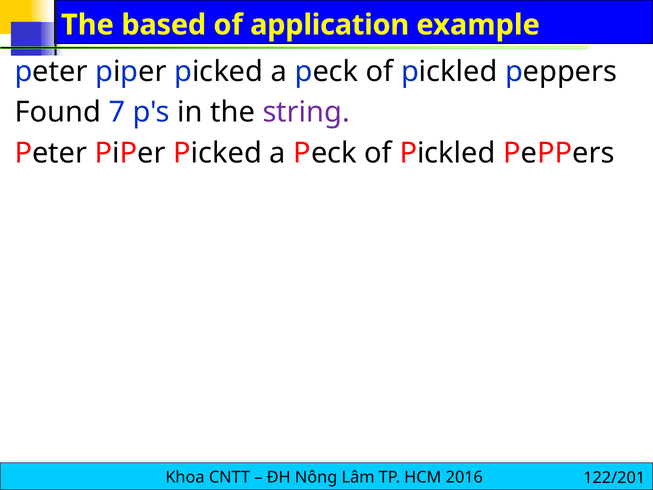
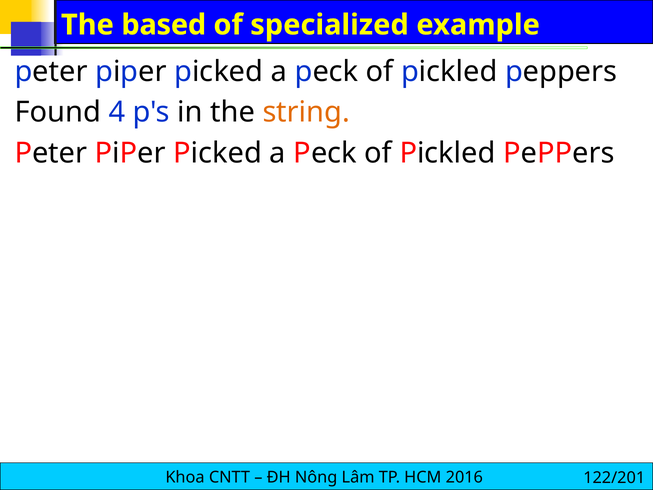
application: application -> specialized (330, 25)
7: 7 -> 4 (117, 112)
string colour: purple -> orange (306, 112)
